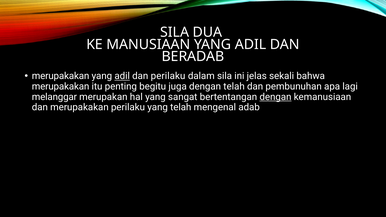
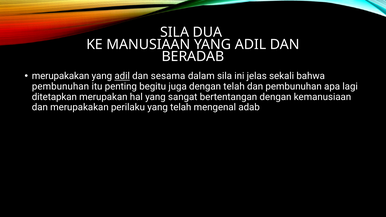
dan perilaku: perilaku -> sesama (168, 76)
merupakakan: merupakakan -> pembunuhan (60, 87)
melanggar: melanggar -> ditetapkan (54, 97)
dengan underline: present -> none (275, 97)
